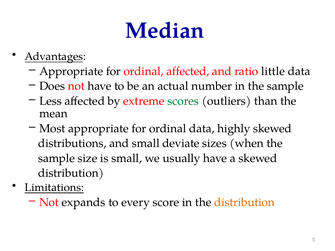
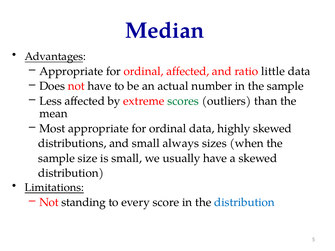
deviate: deviate -> always (181, 143)
expands: expands -> standing (84, 202)
distribution colour: orange -> blue (244, 202)
